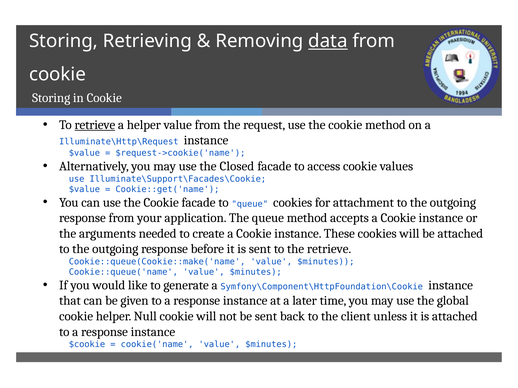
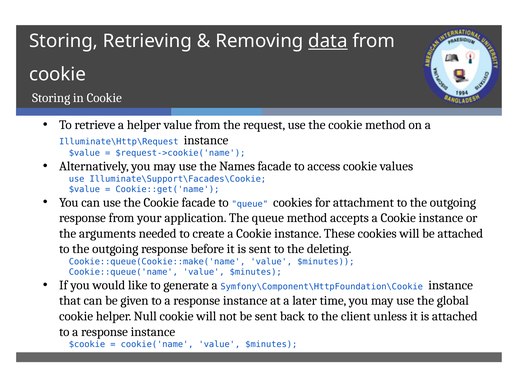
retrieve underline: present -> none (95, 125)
Closed: Closed -> Names (237, 166)
the retrieve: retrieve -> deleting (329, 249)
